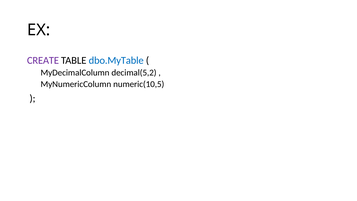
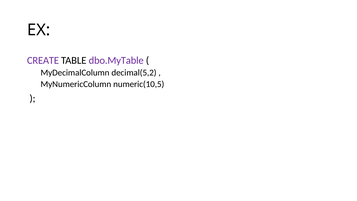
dbo.MyTable colour: blue -> purple (116, 60)
